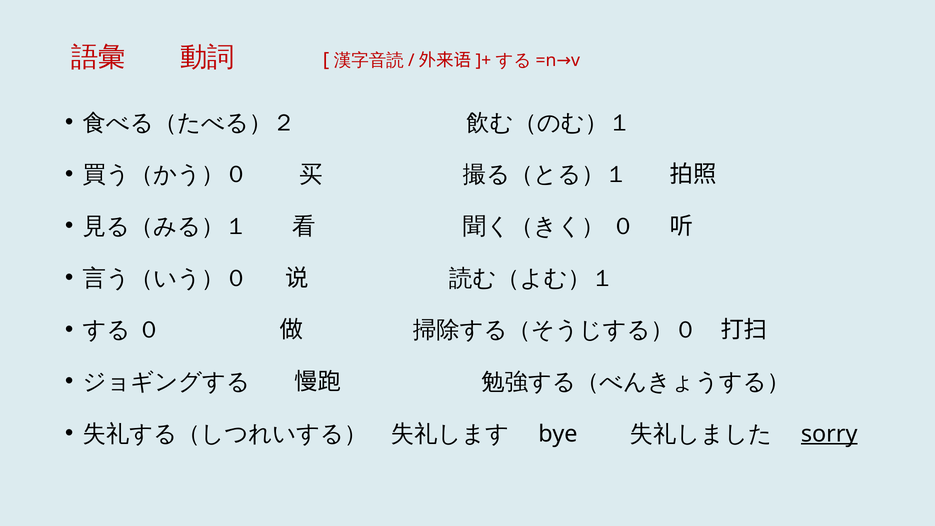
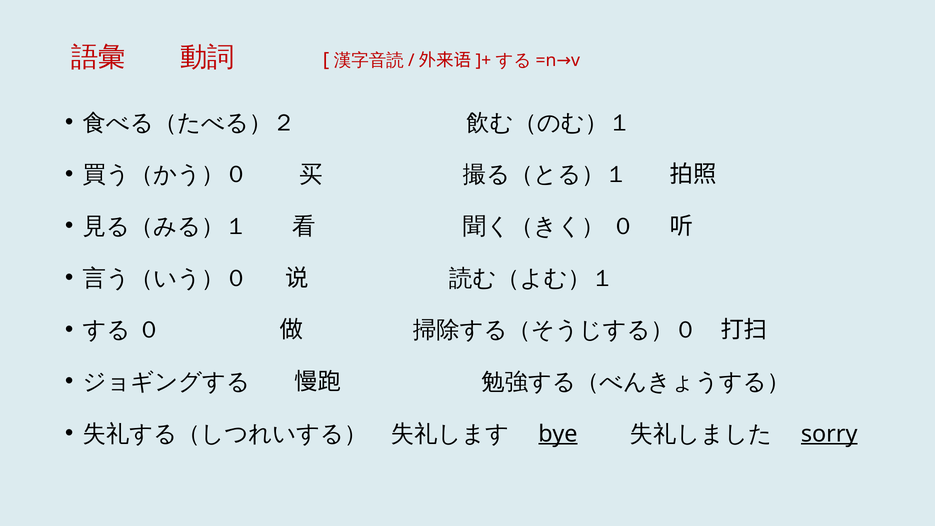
bye underline: none -> present (558, 434)
